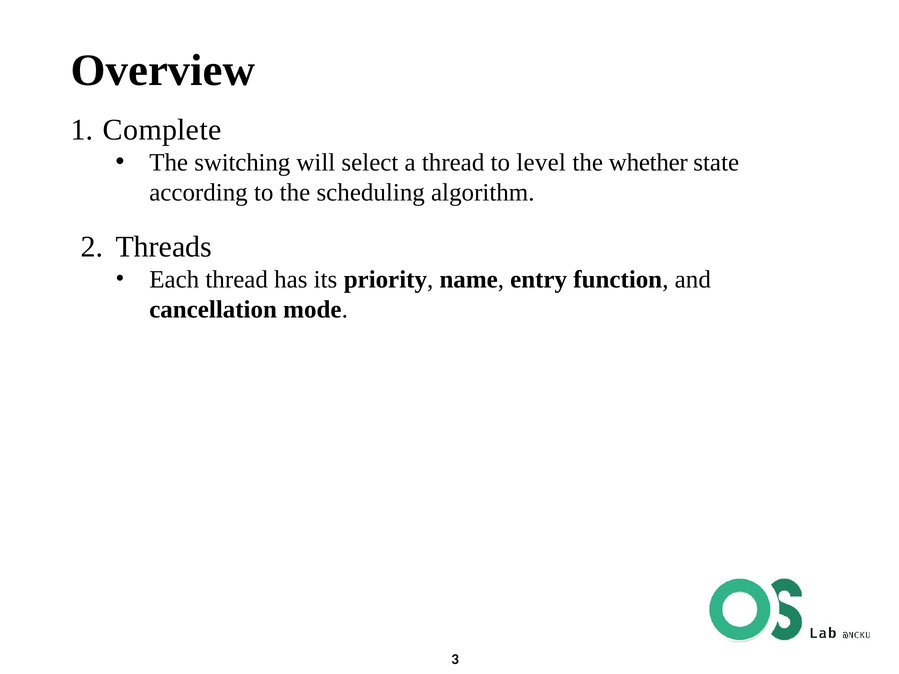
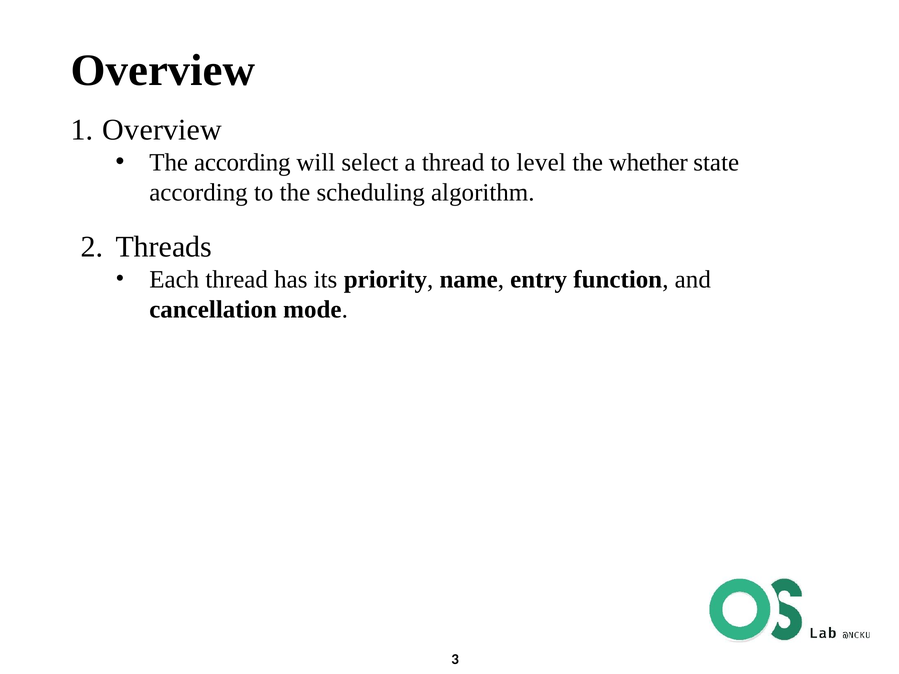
Complete: Complete -> Overview (162, 130)
The switching: switching -> according (242, 163)
